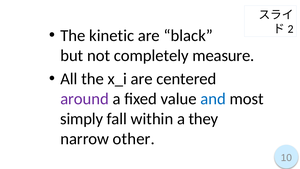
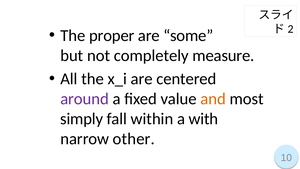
kinetic: kinetic -> proper (112, 36)
black: black -> some (188, 36)
and colour: blue -> orange (213, 99)
they: they -> with (203, 119)
